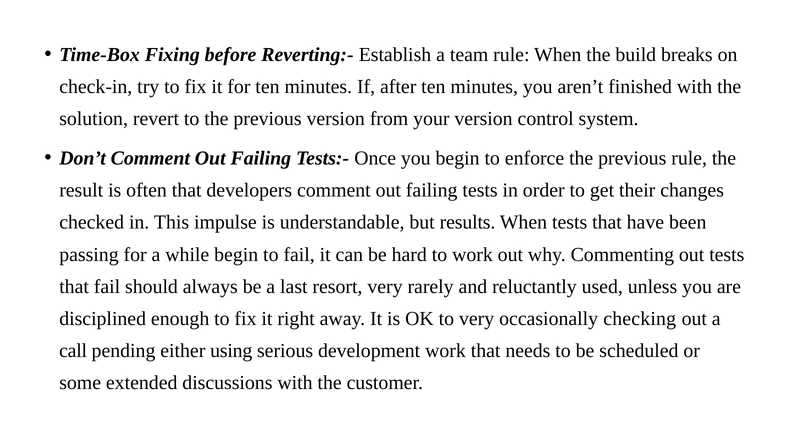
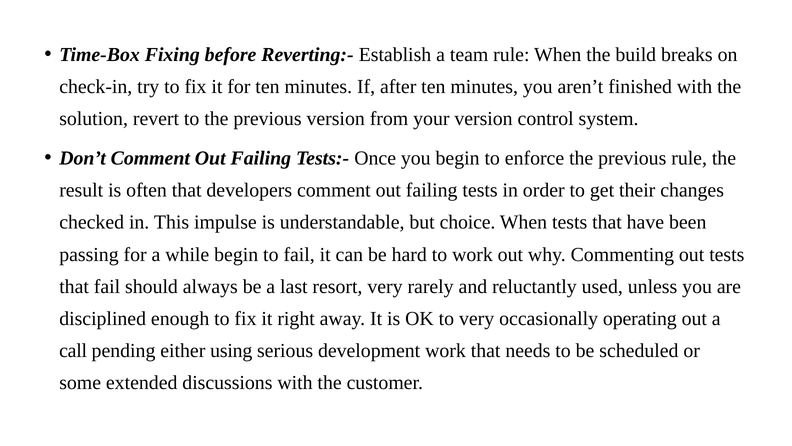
results: results -> choice (468, 222)
checking: checking -> operating (640, 318)
